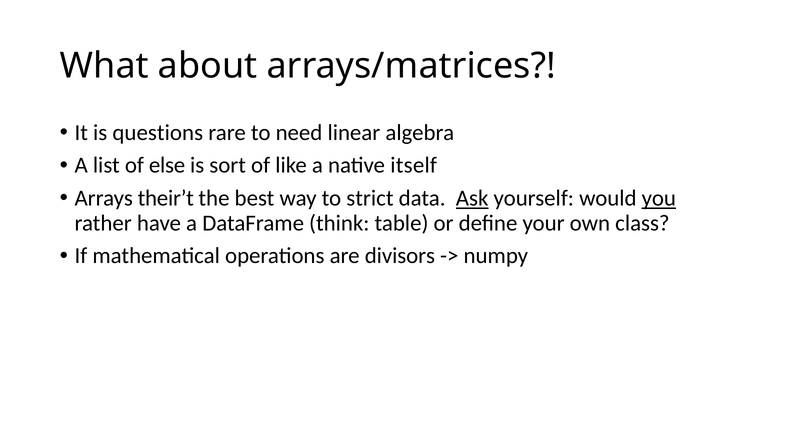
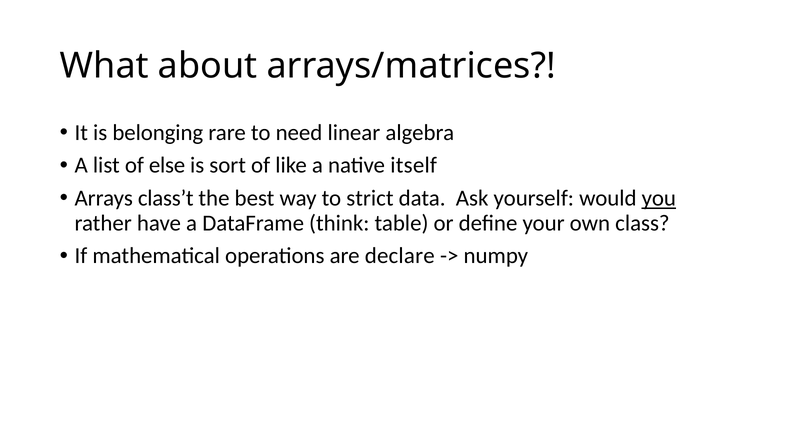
questions: questions -> belonging (158, 133)
their’t: their’t -> class’t (166, 199)
Ask underline: present -> none (472, 199)
divisors: divisors -> declare (400, 256)
